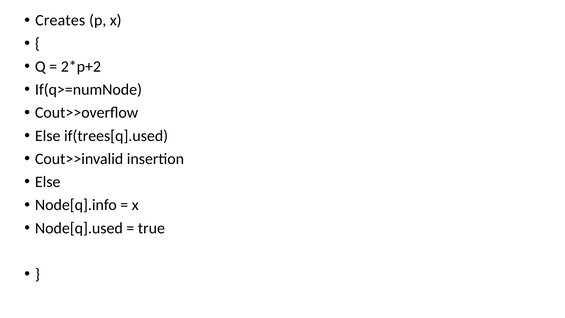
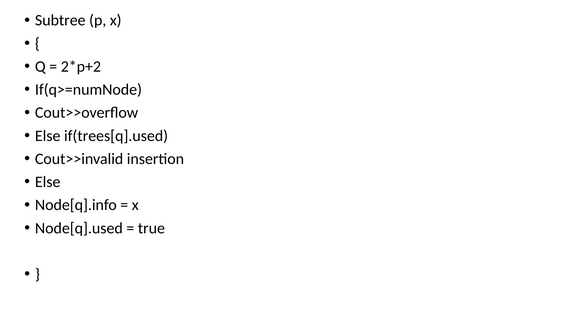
Creates: Creates -> Subtree (60, 20)
